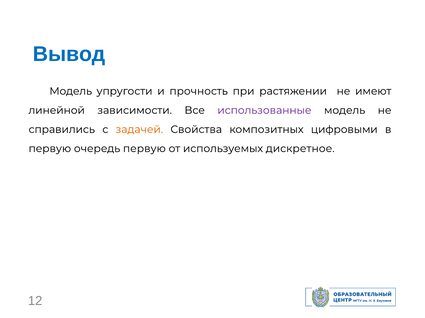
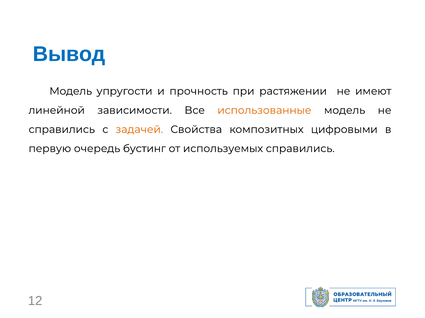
использованные colour: purple -> orange (264, 110)
очередь первую: первую -> бустинг (144, 148)
используемых дискретное: дискретное -> справились (300, 148)
